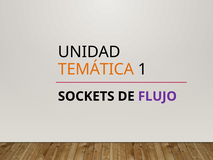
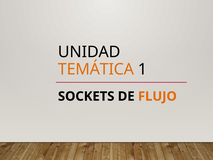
FLUJO colour: purple -> orange (157, 96)
